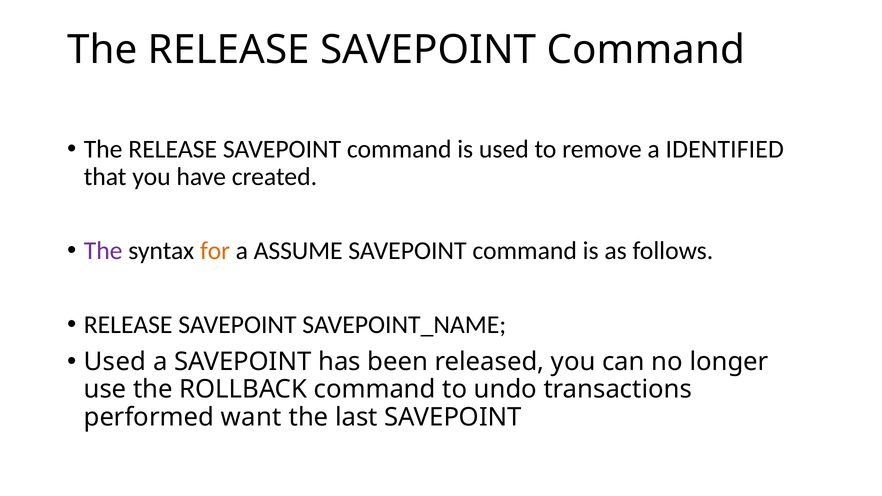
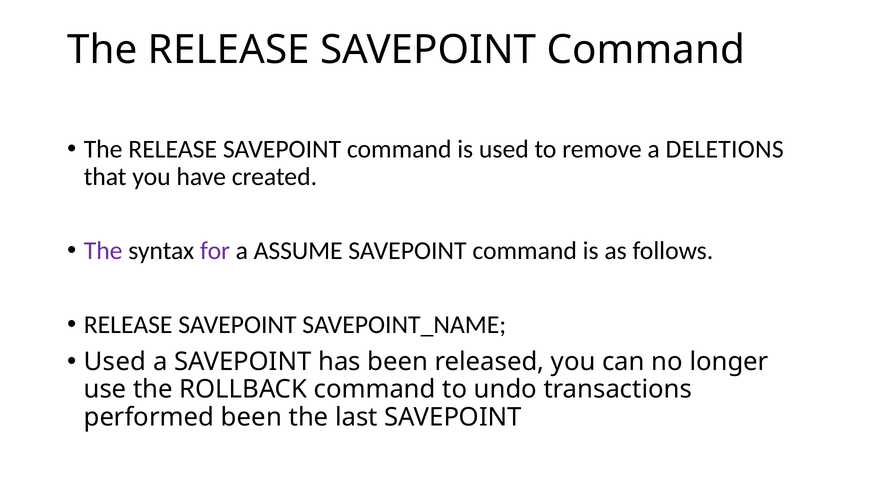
IDENTIFIED: IDENTIFIED -> DELETIONS (725, 149)
for colour: orange -> purple (215, 251)
performed want: want -> been (251, 417)
